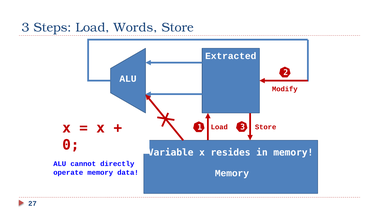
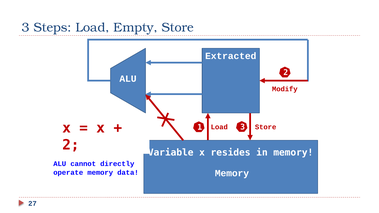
Words: Words -> Empty (136, 27)
0: 0 -> 2 (71, 145)
